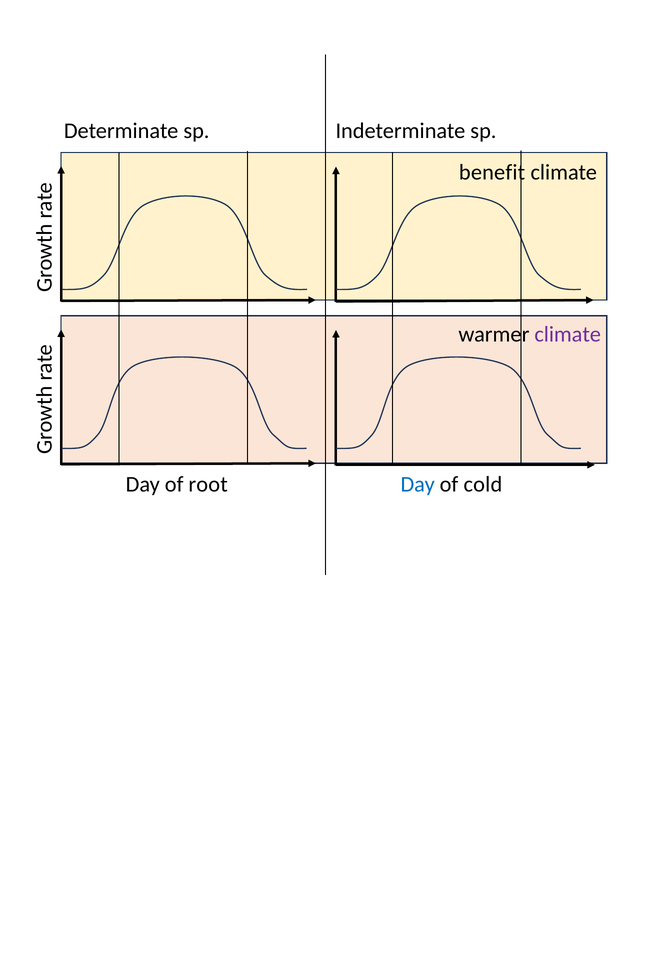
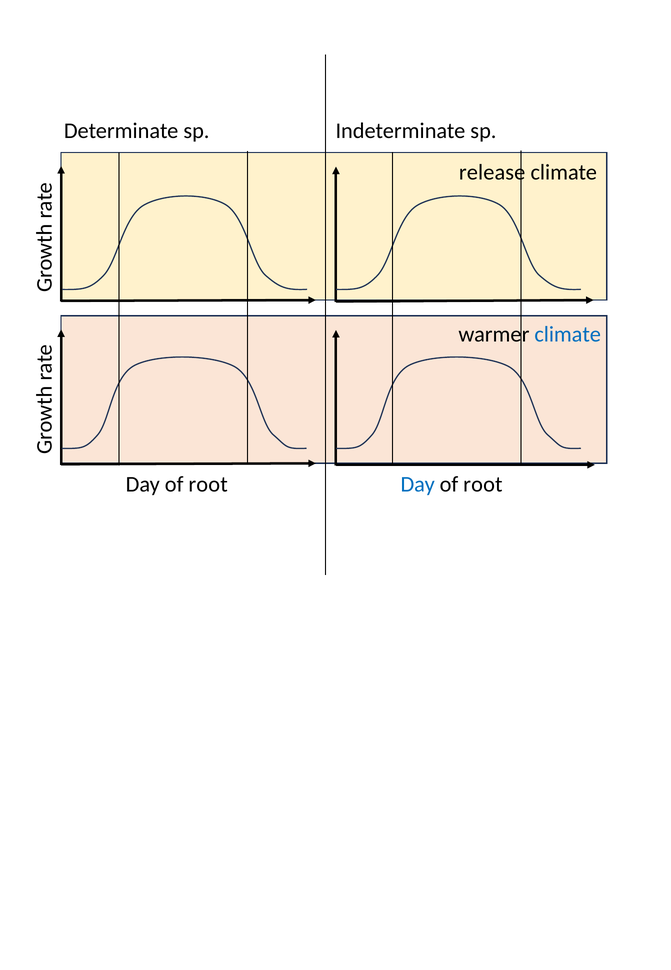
benefit: benefit -> release (492, 172)
climate colour: purple -> blue (568, 334)
cold: cold -> root (483, 484)
